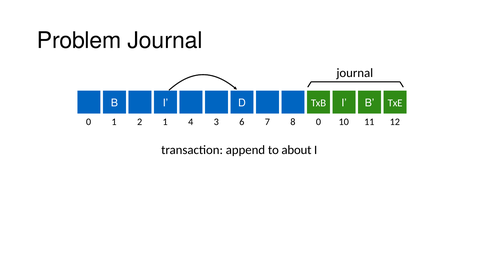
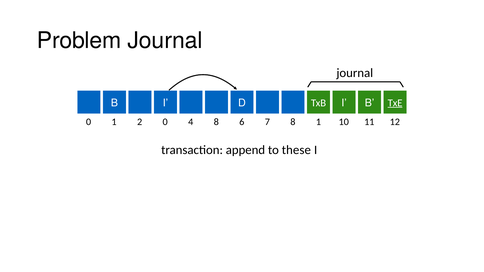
TxE underline: none -> present (395, 103)
2 1: 1 -> 0 (165, 122)
0 3: 3 -> 8 (216, 122)
8 0: 0 -> 1 (318, 122)
about: about -> these (296, 150)
